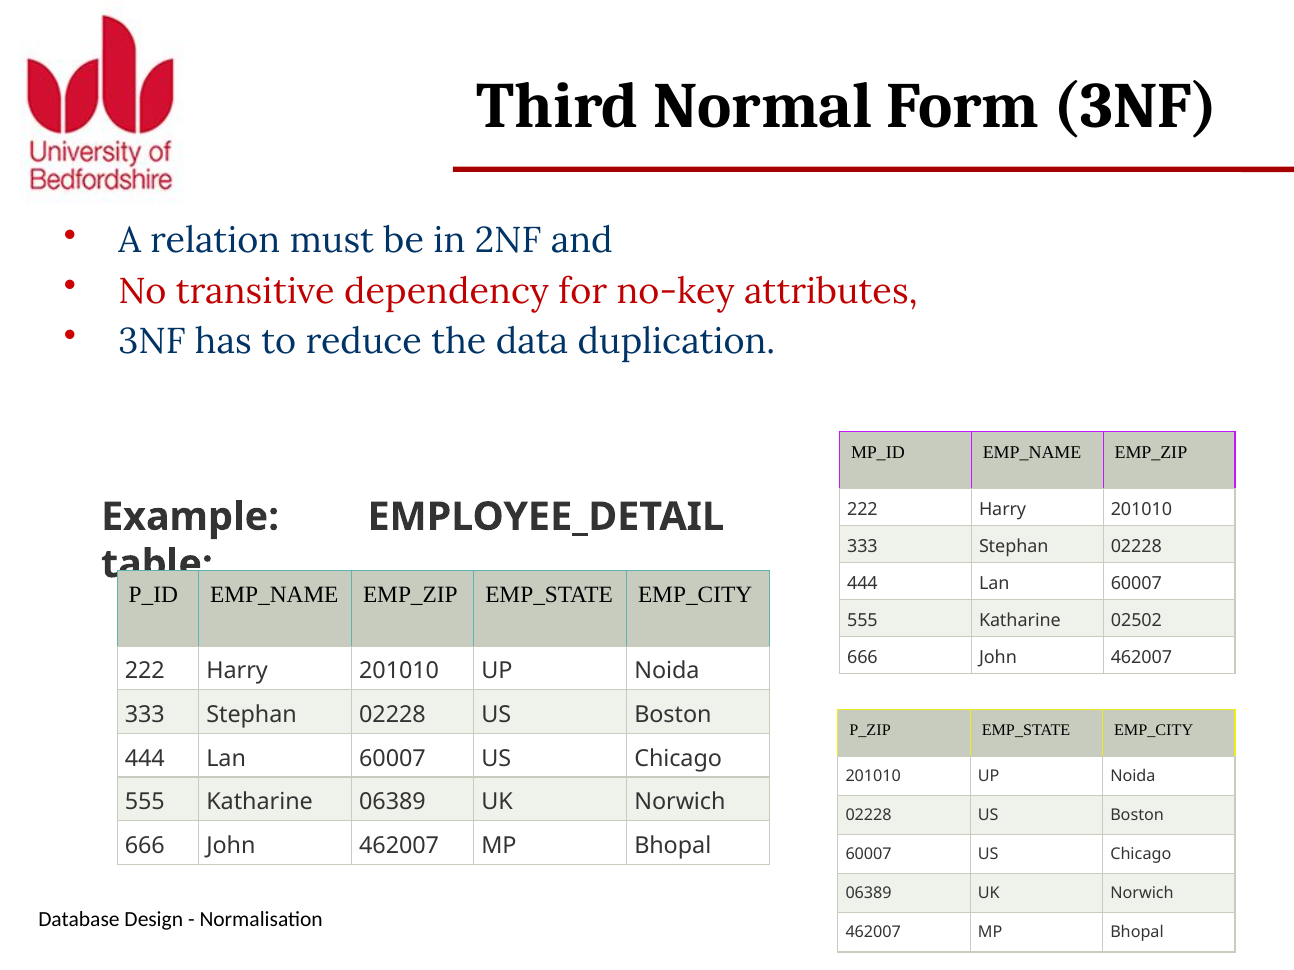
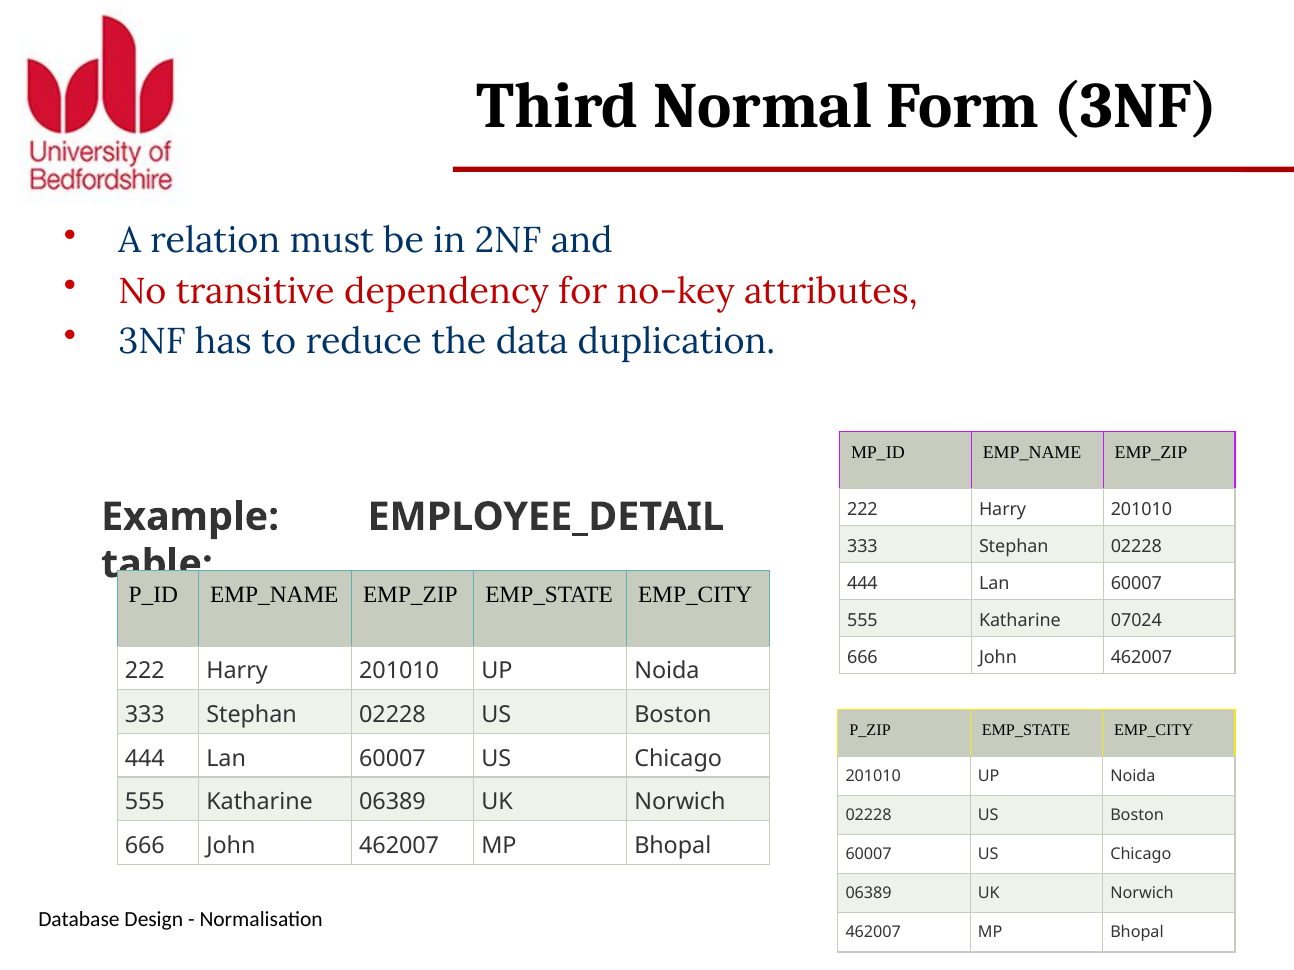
02502: 02502 -> 07024 (1136, 621)
